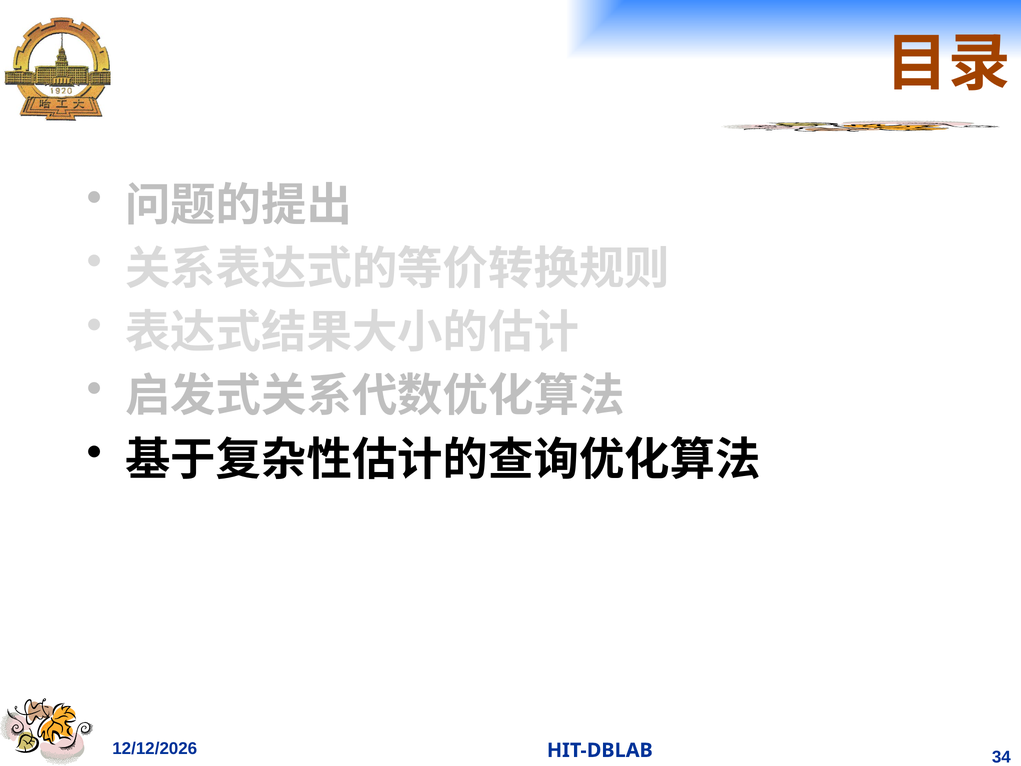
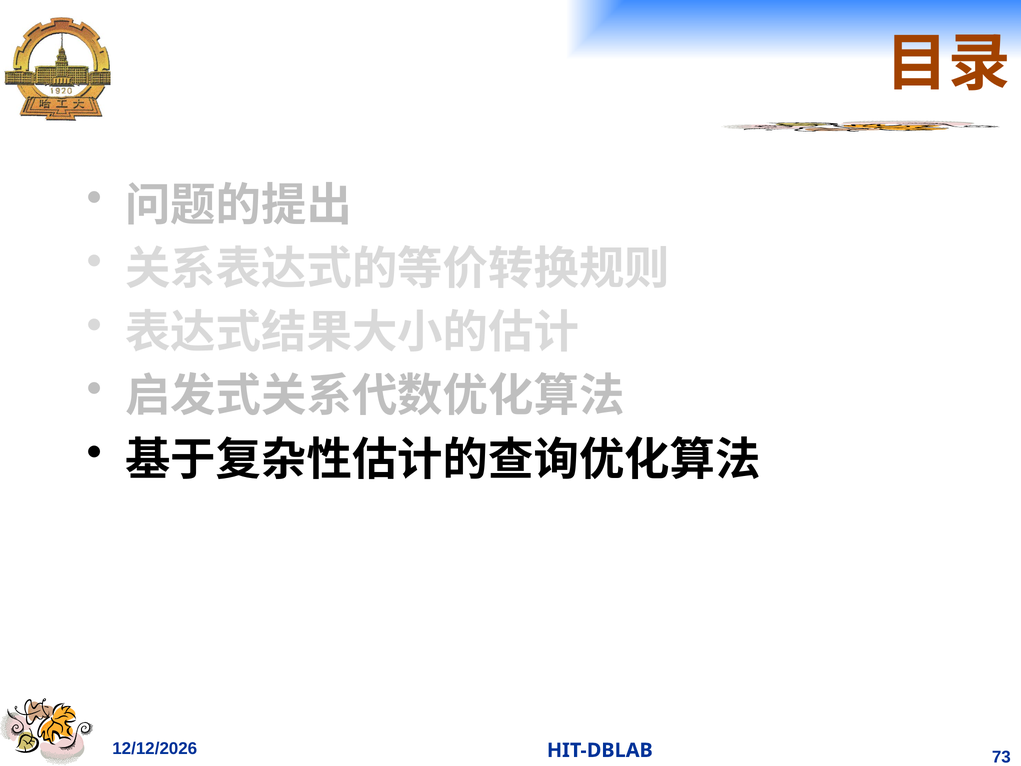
34: 34 -> 73 (1001, 757)
